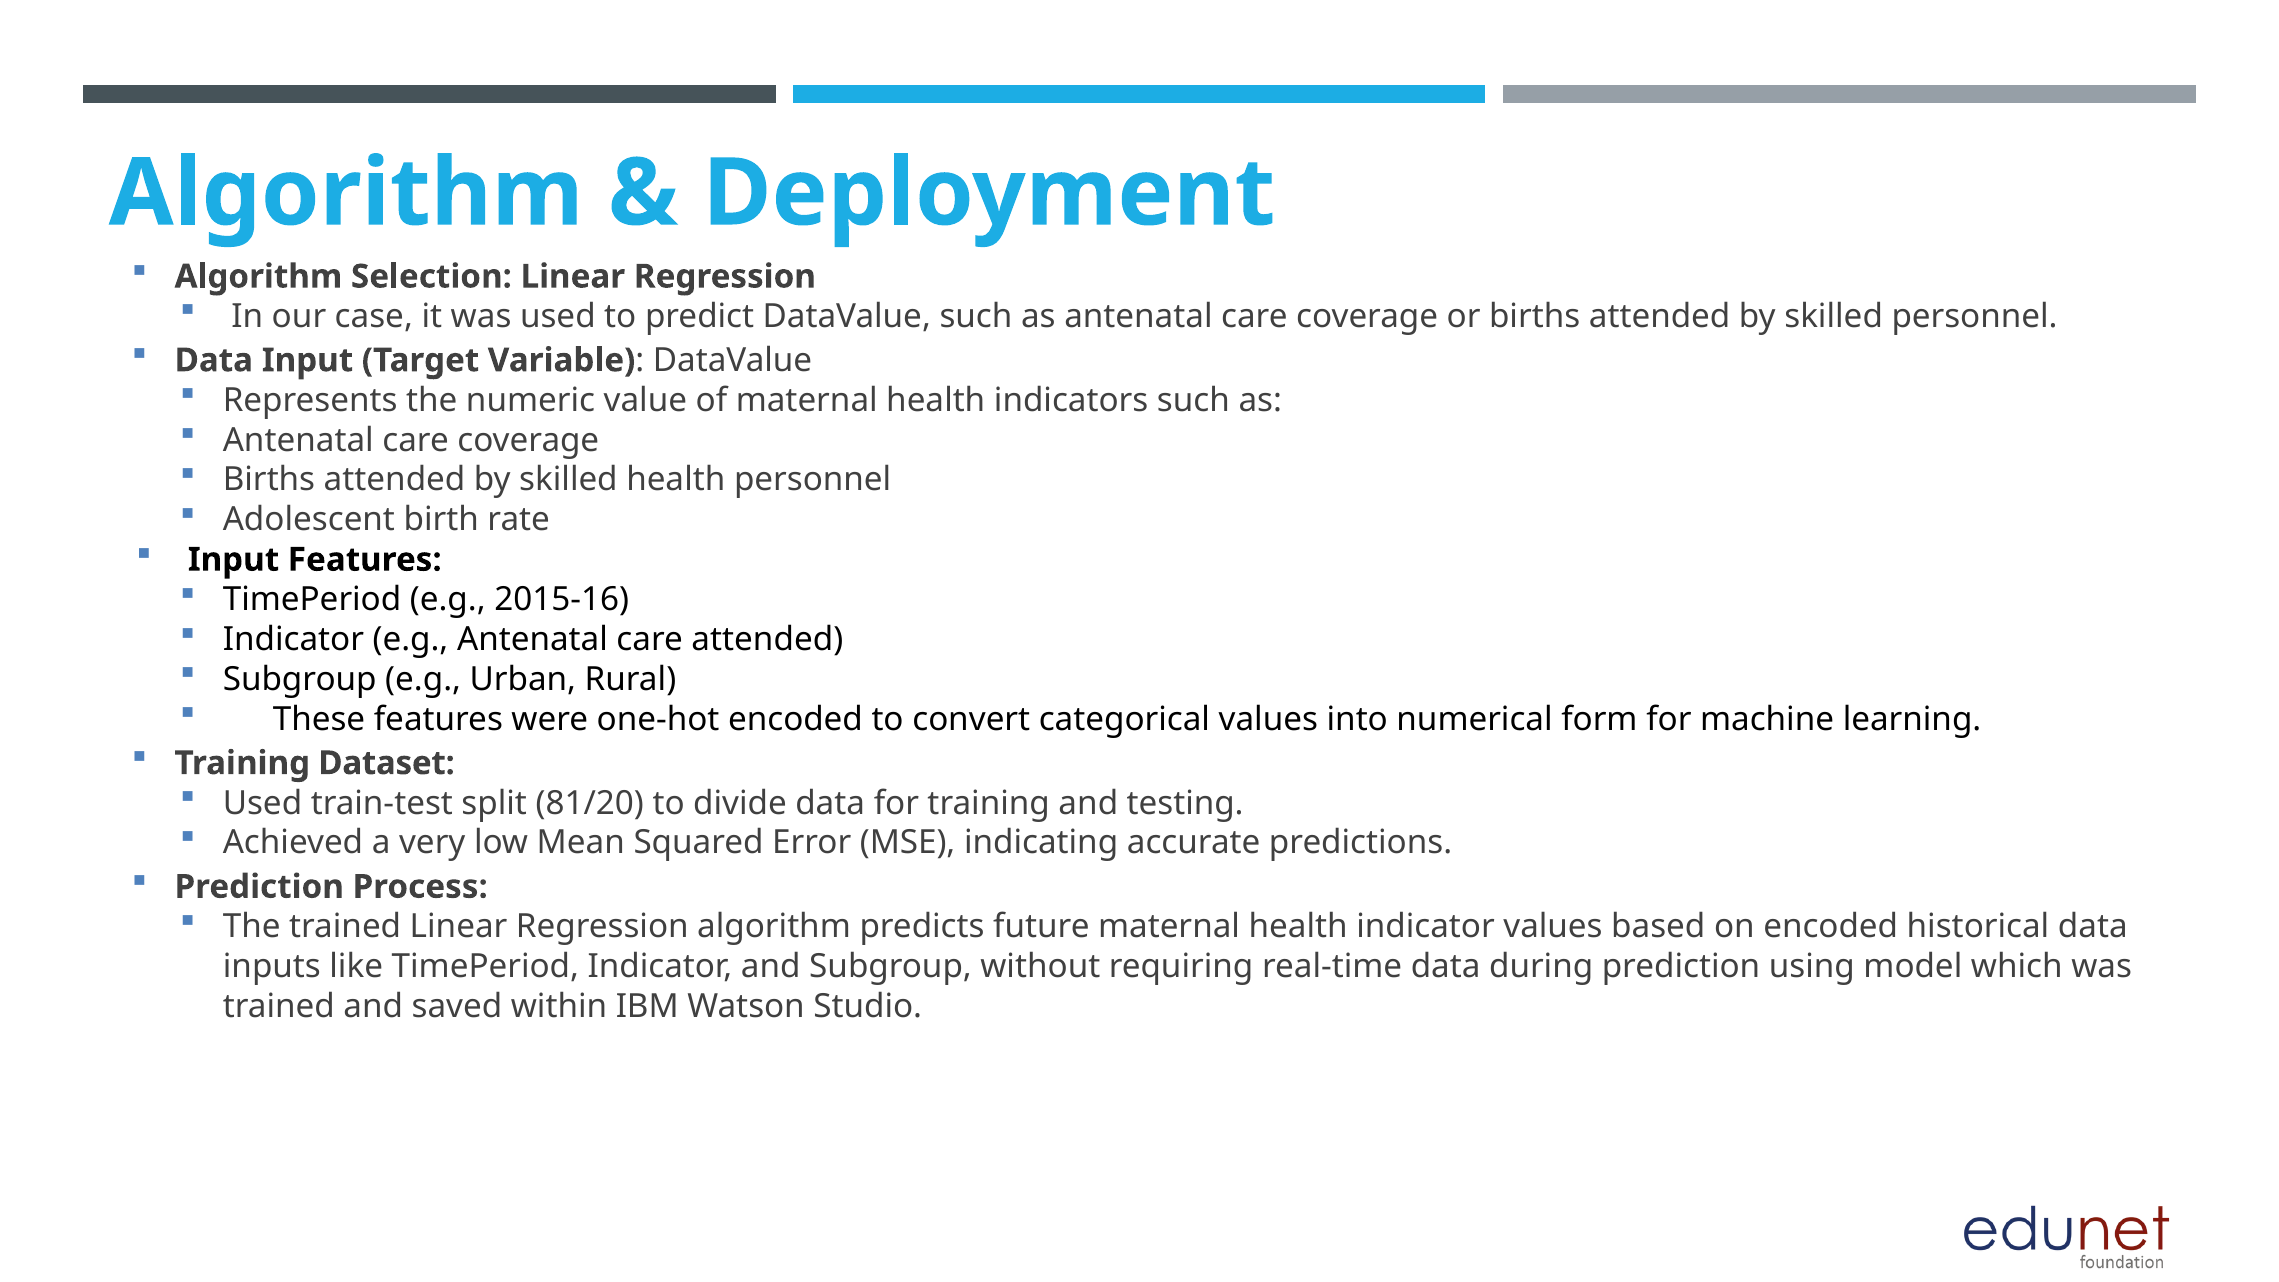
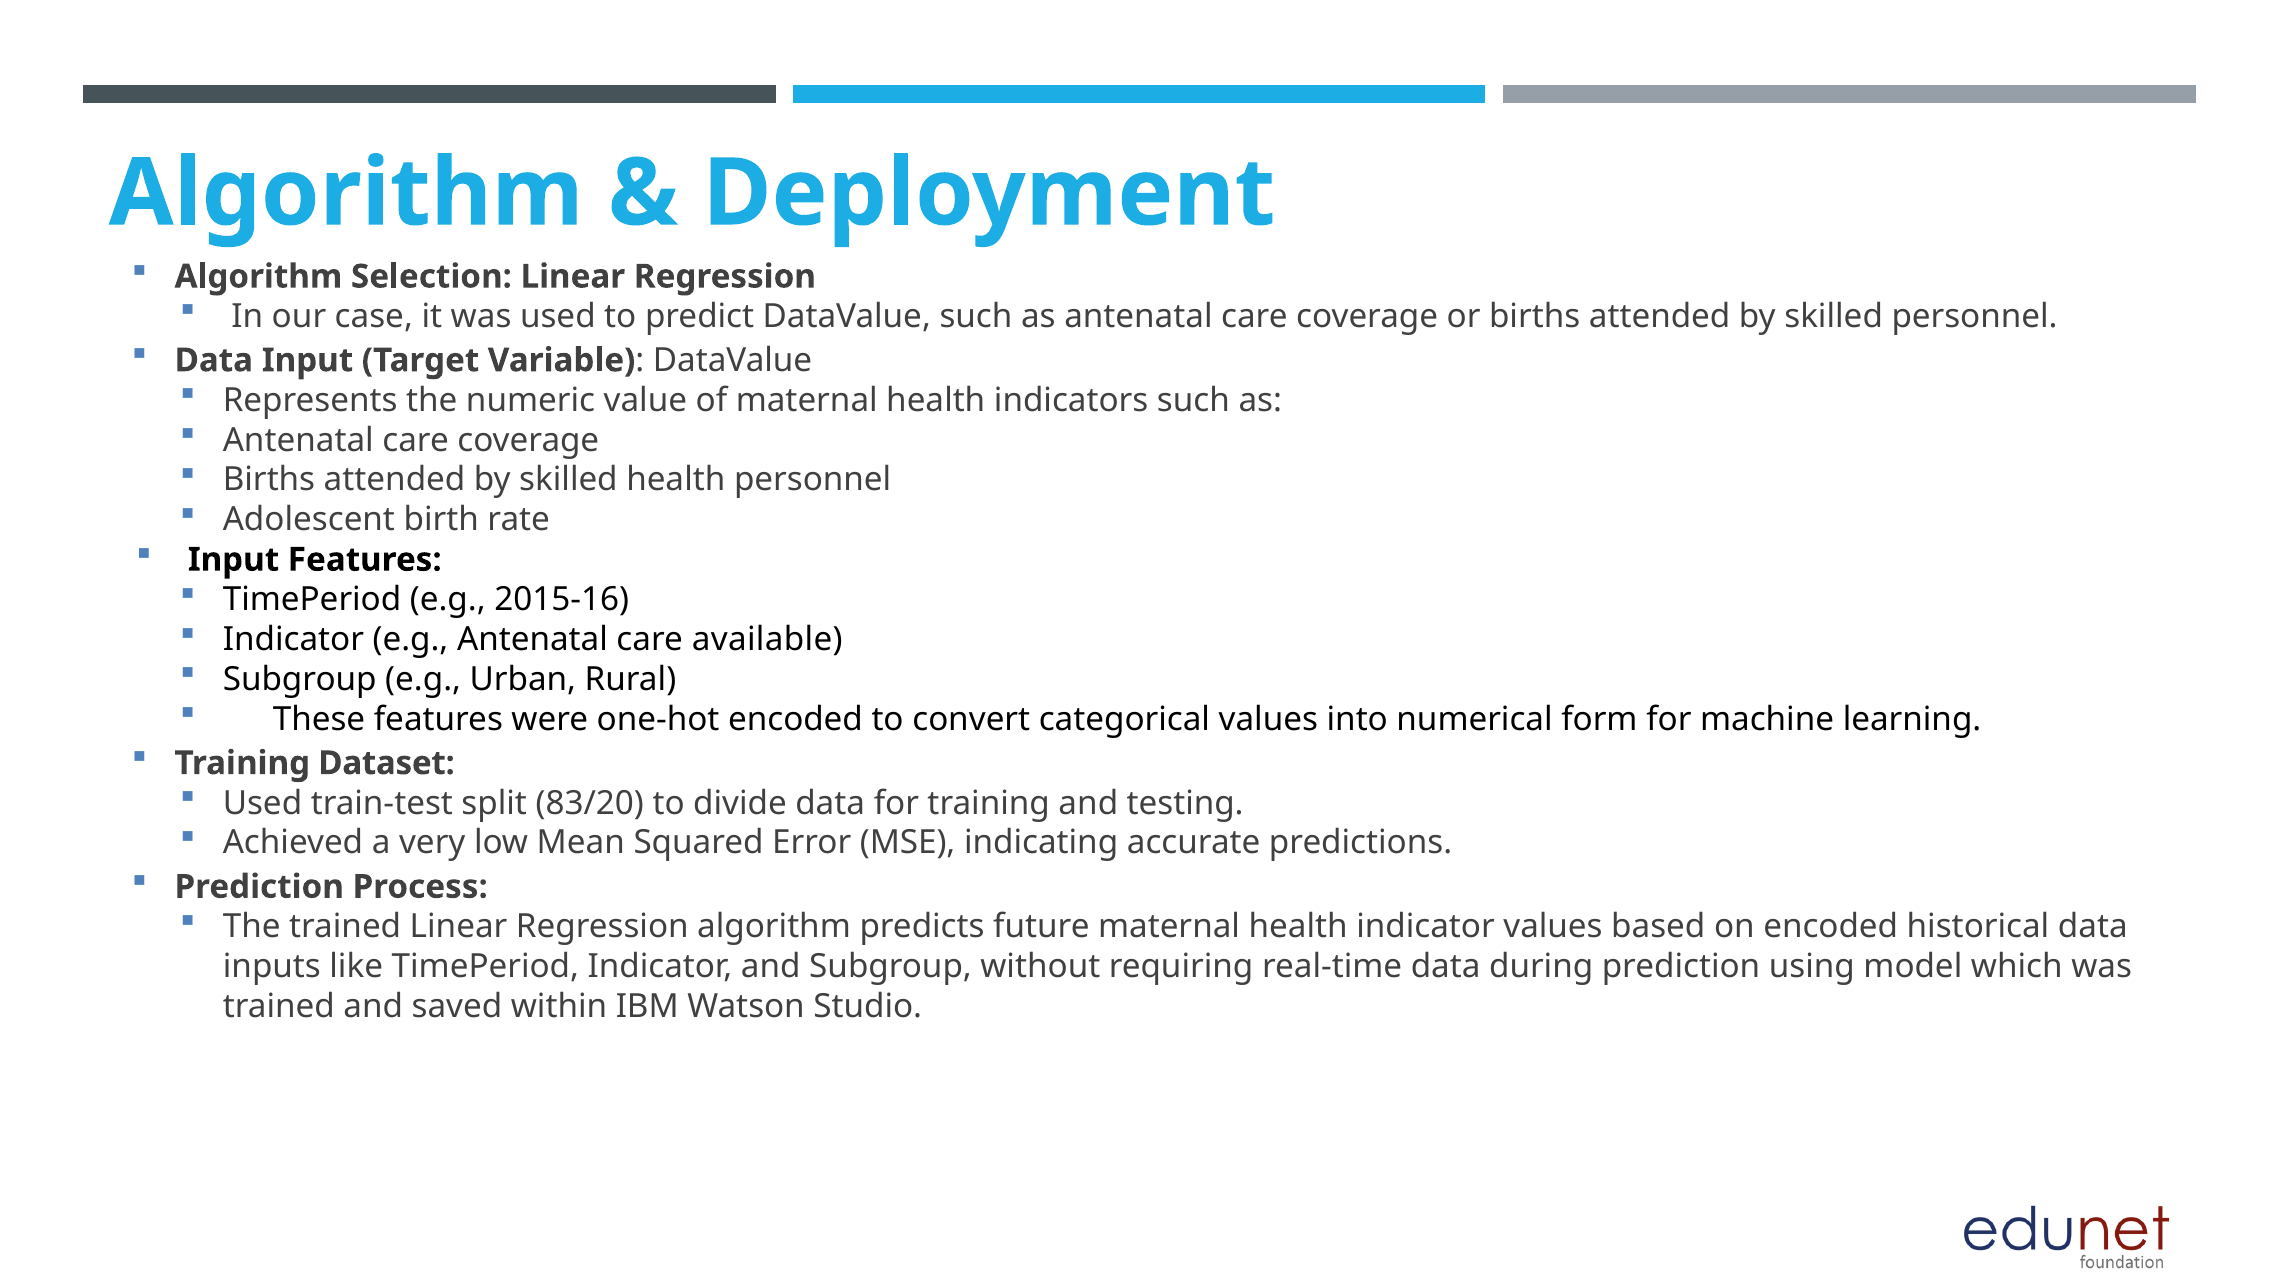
care attended: attended -> available (767, 639)
81/20: 81/20 -> 83/20 (590, 803)
